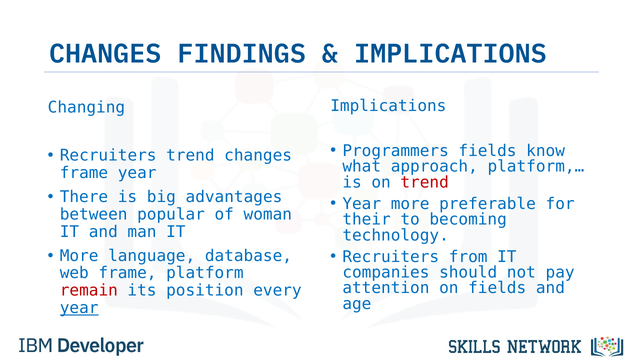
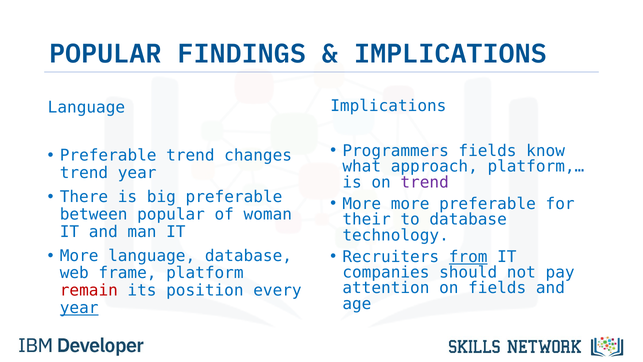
CHANGES: CHANGES -> POPULAR (105, 54)
Changing: Changing -> Language (86, 107)
Recruiters: Recruiters -> Preferable (108, 155)
frame: frame -> trend (84, 173)
trend colour: red -> purple (425, 182)
big advantages: advantages -> preferable (234, 197)
Year: Year -> More (362, 204)
to becoming: becoming -> database (468, 219)
from underline: none -> present (468, 257)
